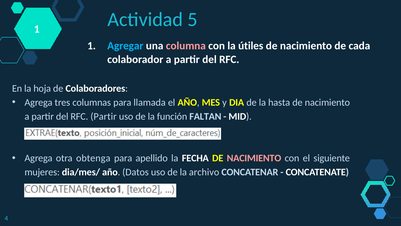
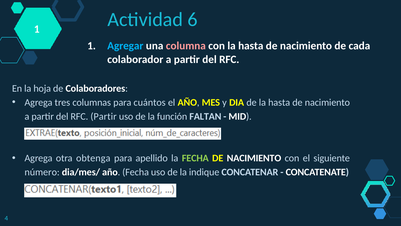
5: 5 -> 6 (193, 19)
con la útiles: útiles -> hasta (251, 46)
llamada: llamada -> cuántos (150, 102)
FECHA colour: white -> light green (195, 158)
NACIMIENTO colour: pink -> white (254, 158)
mujeres: mujeres -> número (42, 172)
año Datos: Datos -> Fecha (136, 172)
archivo: archivo -> indique (204, 172)
